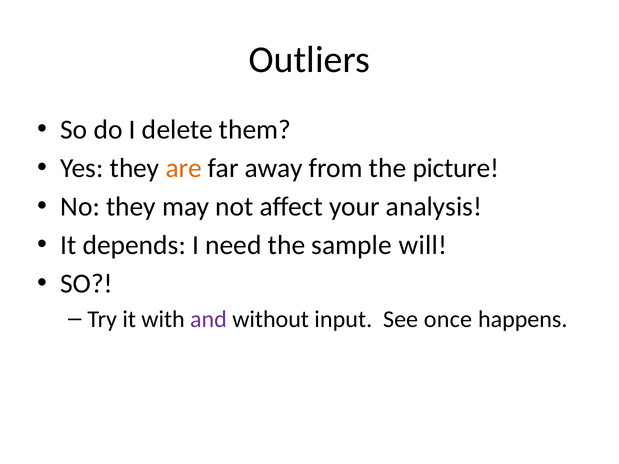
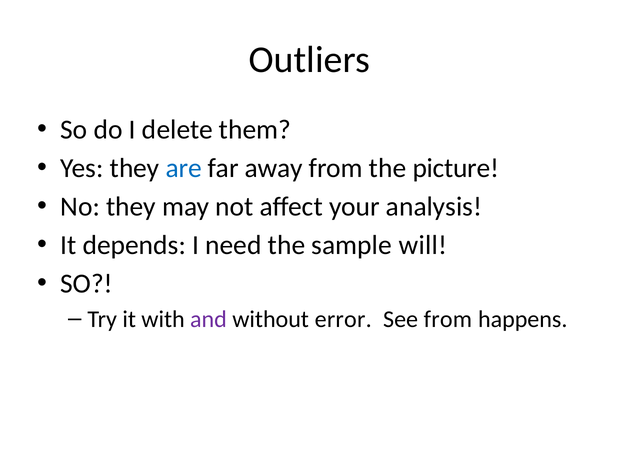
are colour: orange -> blue (184, 168)
input: input -> error (343, 320)
See once: once -> from (448, 320)
